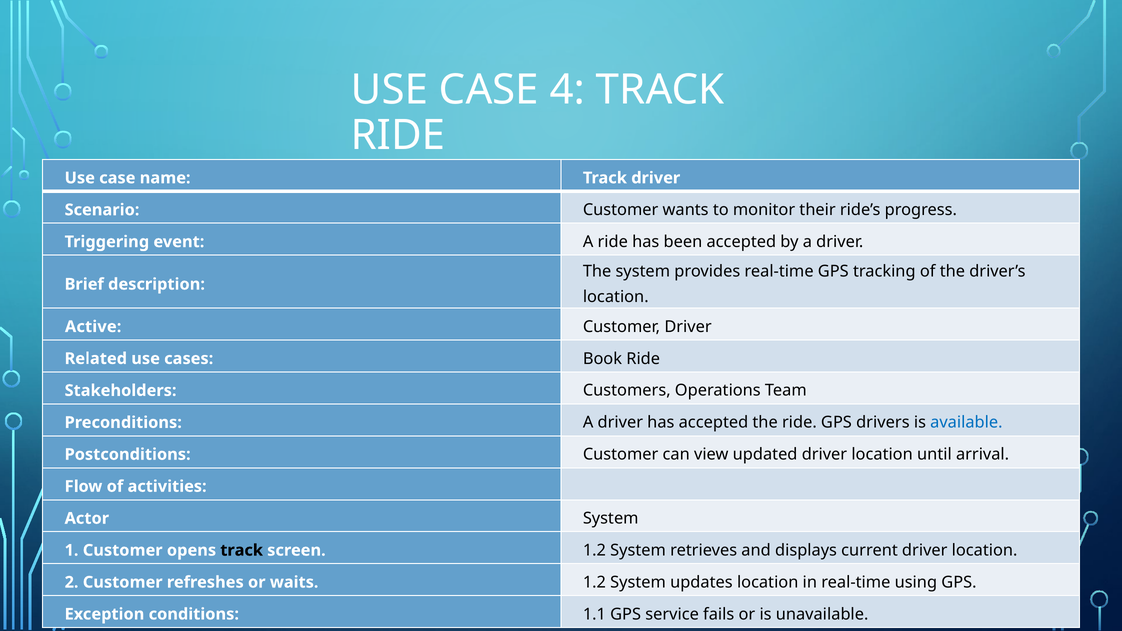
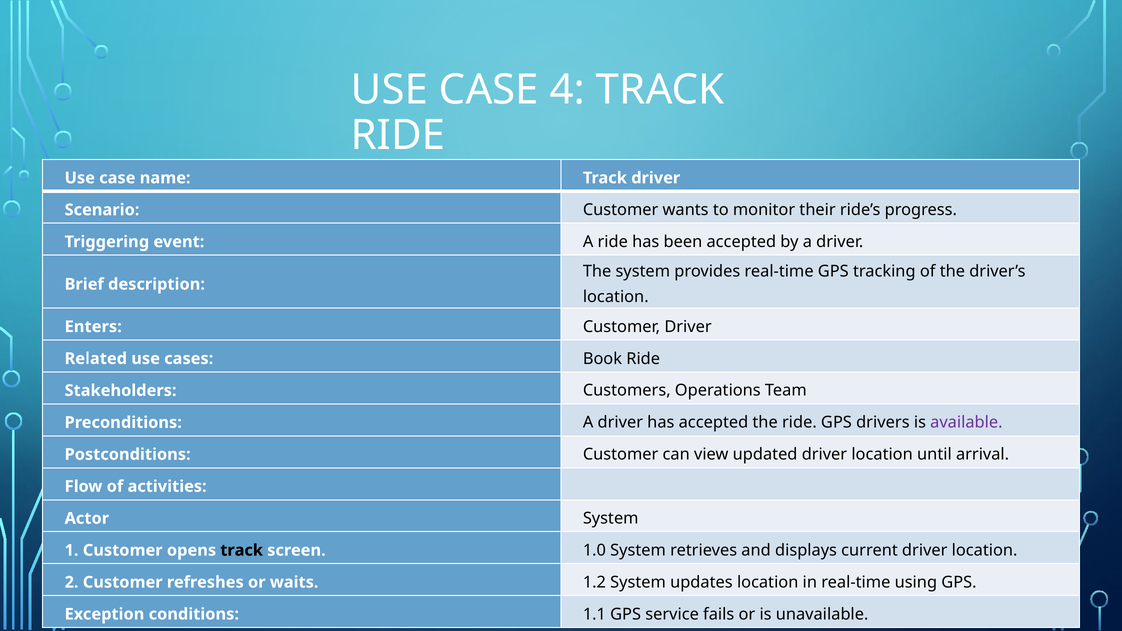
Active: Active -> Enters (93, 327)
available colour: blue -> purple (966, 423)
screen 1.2: 1.2 -> 1.0 (594, 550)
